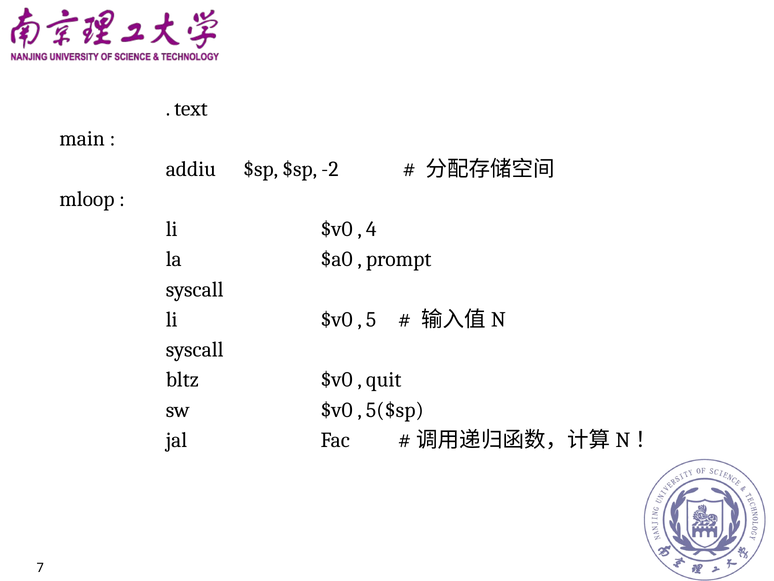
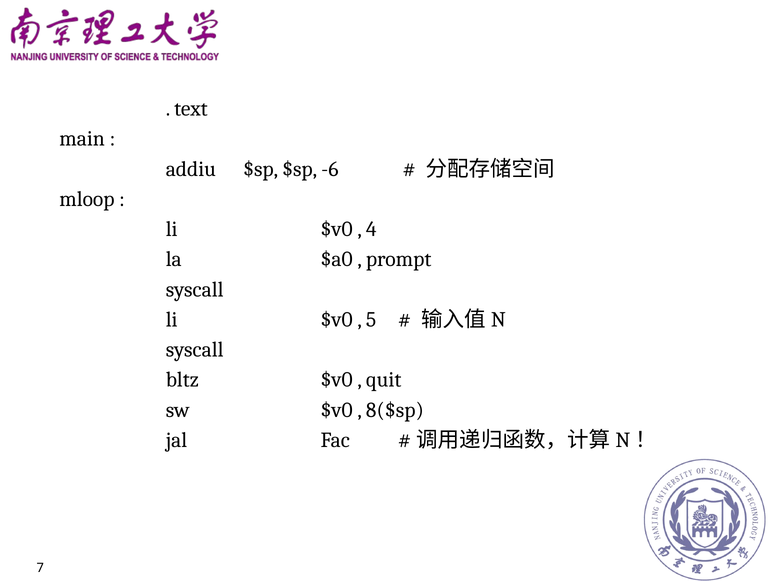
-2: -2 -> -6 (330, 169)
5($sp: 5($sp -> 8($sp (395, 410)
